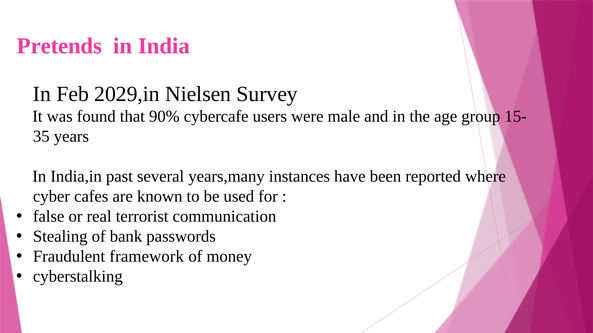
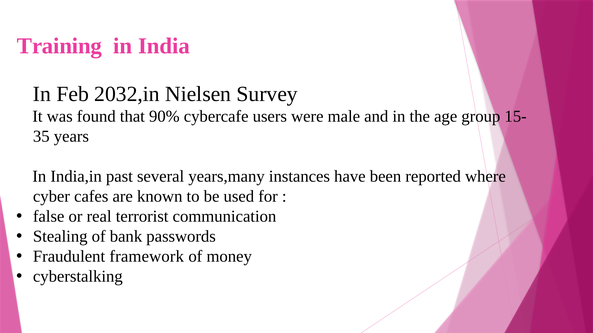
Pretends: Pretends -> Training (60, 46)
2029,in: 2029,in -> 2032,in (127, 94)
